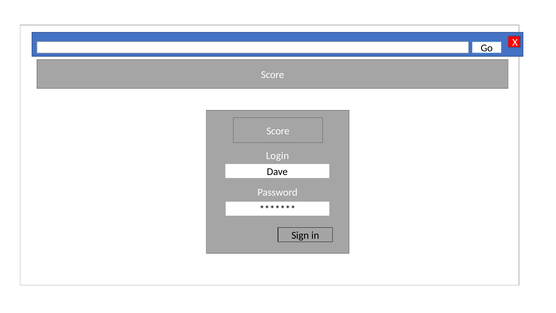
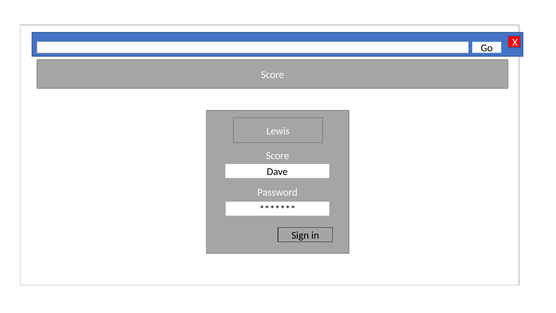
Score: Score -> Lewis (278, 131)
Login: Login -> Score (278, 156)
